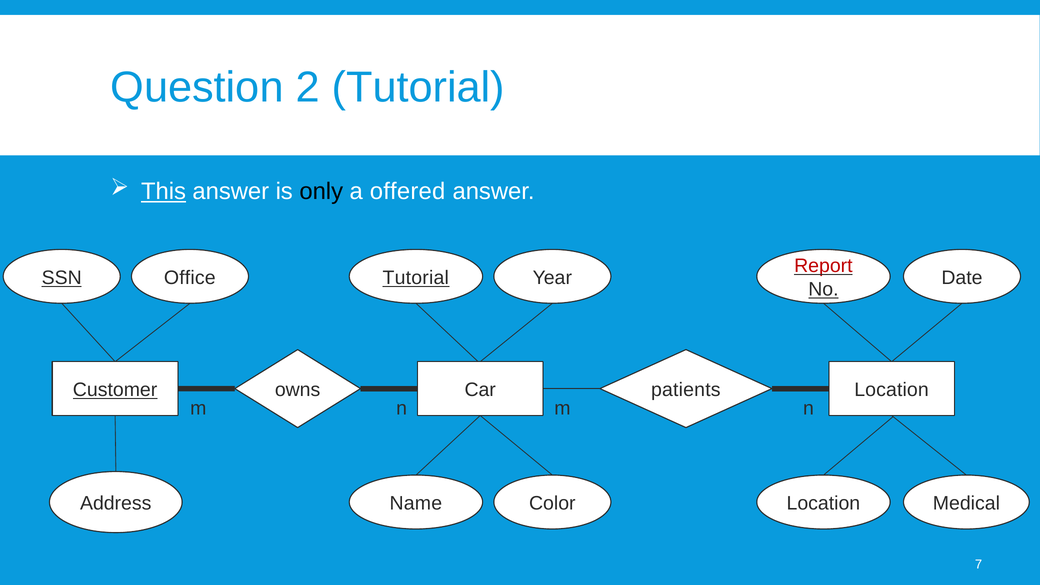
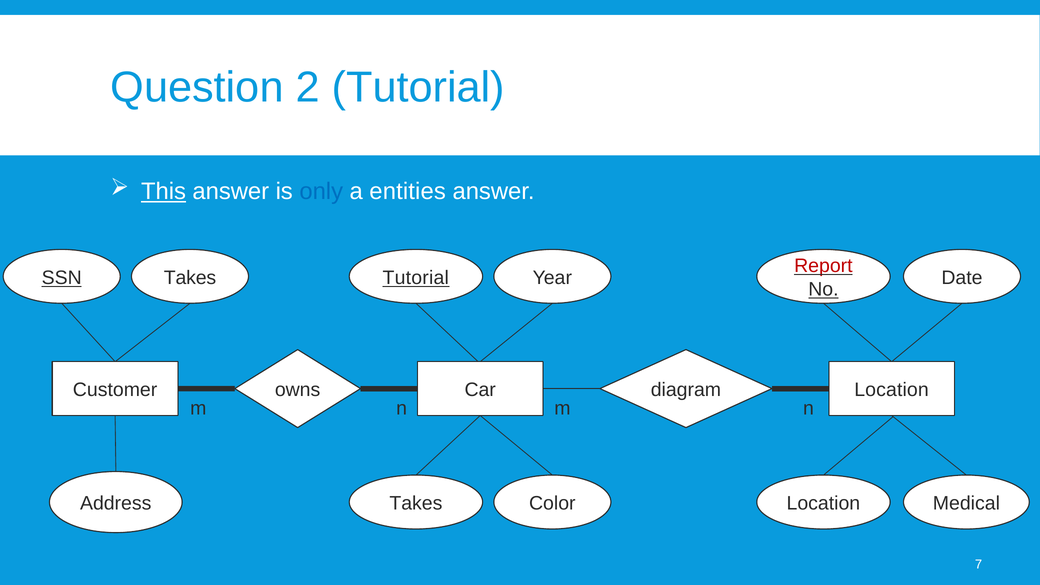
only colour: black -> blue (321, 191)
offered: offered -> entities (408, 191)
SSN Office: Office -> Takes (190, 278)
Customer underline: present -> none (115, 390)
patients: patients -> diagram (686, 390)
Name: Name -> Takes (416, 503)
